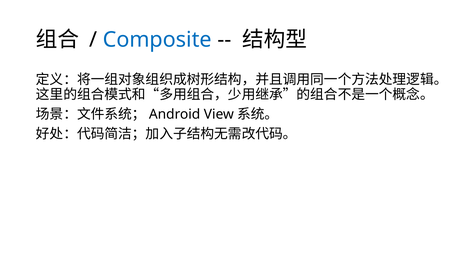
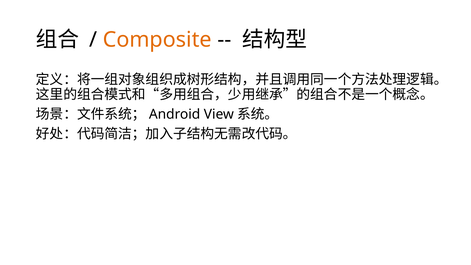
Composite colour: blue -> orange (157, 40)
